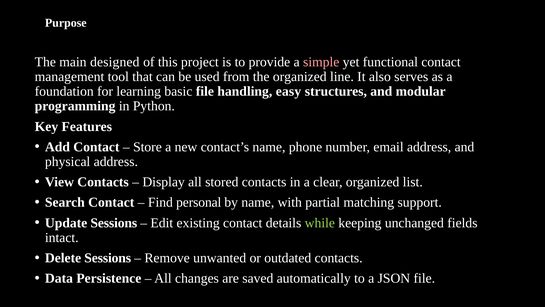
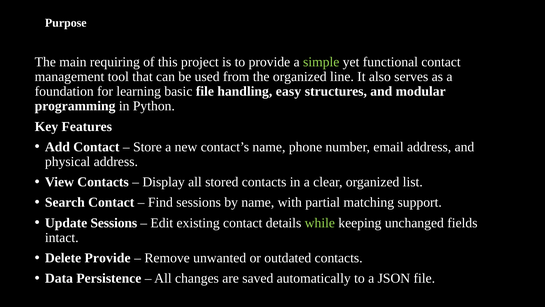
designed: designed -> requiring (115, 62)
simple colour: pink -> light green (321, 62)
Find personal: personal -> sessions (199, 202)
Delete Sessions: Sessions -> Provide (108, 258)
